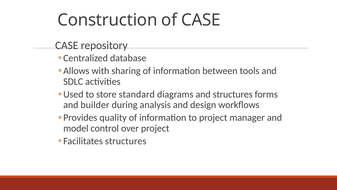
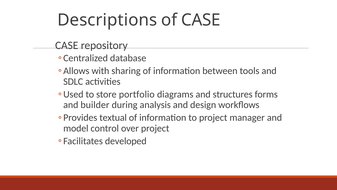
Construction: Construction -> Descriptions (107, 20)
standard: standard -> portfolio (137, 94)
quality: quality -> textual (113, 117)
structures: structures -> developed (126, 141)
